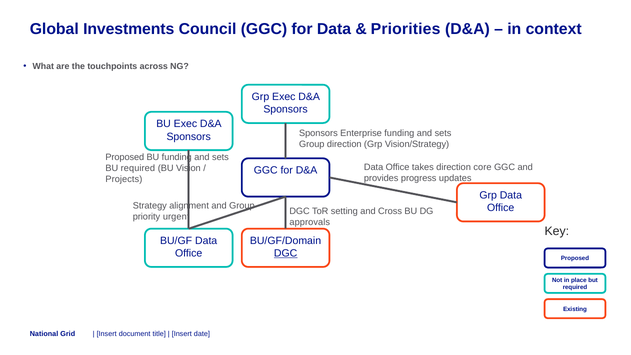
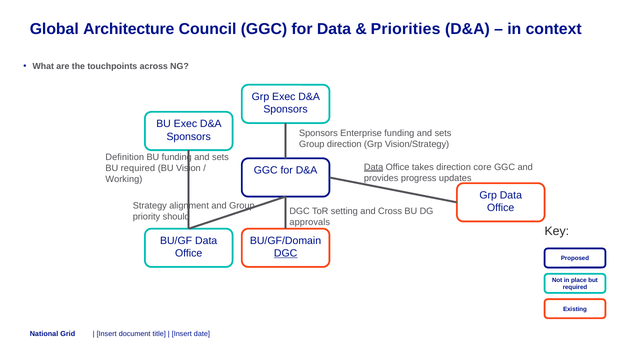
Investments: Investments -> Architecture (129, 29)
Proposed: Proposed -> Definition (125, 157)
Data underline: none -> present (374, 167)
Projects: Projects -> Working (124, 179)
urgent: urgent -> should (176, 217)
